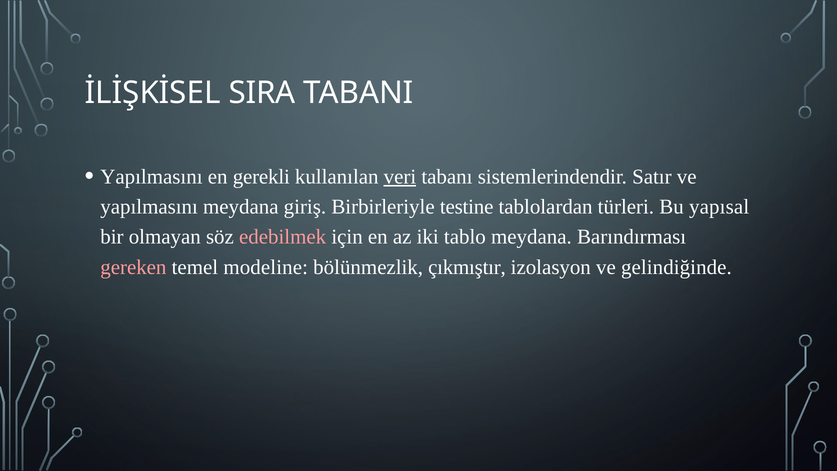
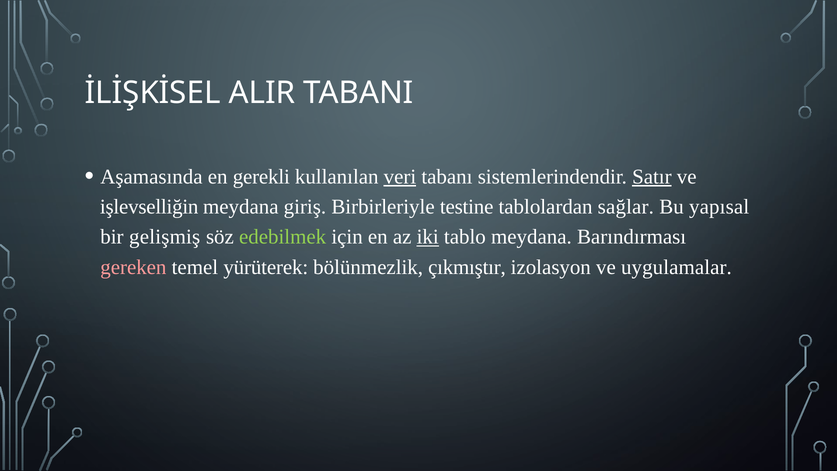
SIRA: SIRA -> ALIR (262, 93)
Yapılmasını: Yapılmasını -> Aşamasında (151, 177)
Satır underline: none -> present (652, 177)
yapılmasını: yapılmasını -> işlevselliğin (149, 207)
türleri: türleri -> sağlar (626, 207)
olmayan: olmayan -> gelişmiş (165, 237)
edebilmek colour: pink -> light green (283, 237)
iki underline: none -> present (428, 237)
modeline: modeline -> yürüterek (266, 267)
gelindiğinde: gelindiğinde -> uygulamalar (676, 267)
